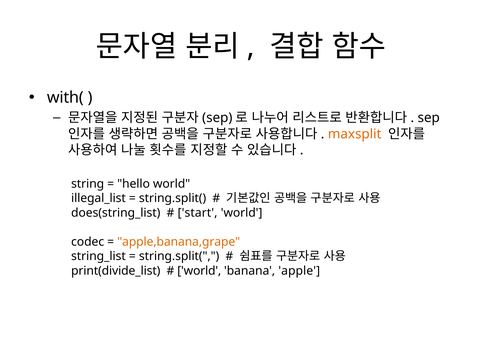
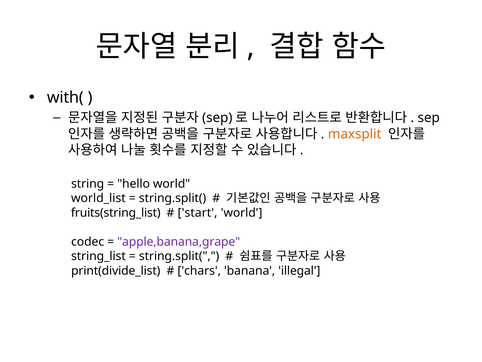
illegal_list: illegal_list -> world_list (98, 198)
does(string_list: does(string_list -> fruits(string_list (116, 213)
apple,banana,grape colour: orange -> purple (179, 241)
world: world -> chars (199, 270)
apple: apple -> illegal (299, 270)
